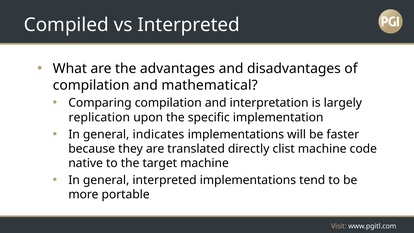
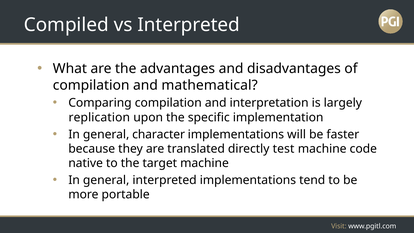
indicates: indicates -> character (159, 134)
clist: clist -> test (284, 149)
